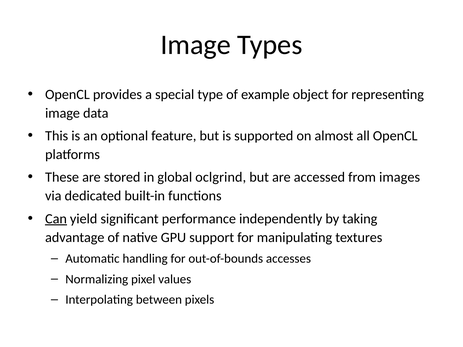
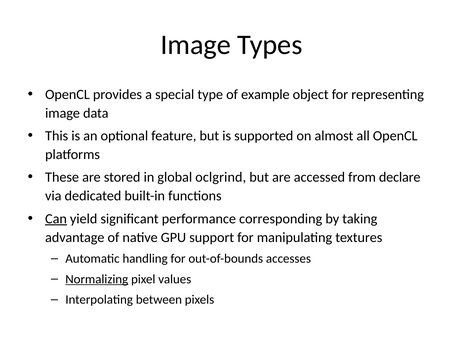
images: images -> declare (400, 177)
independently: independently -> corresponding (281, 219)
Normalizing underline: none -> present (97, 279)
